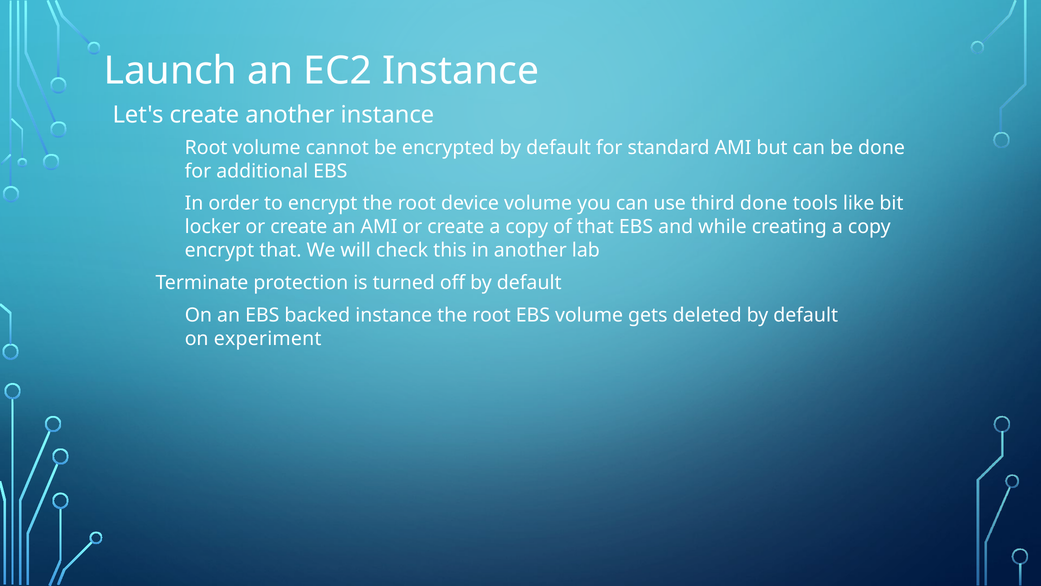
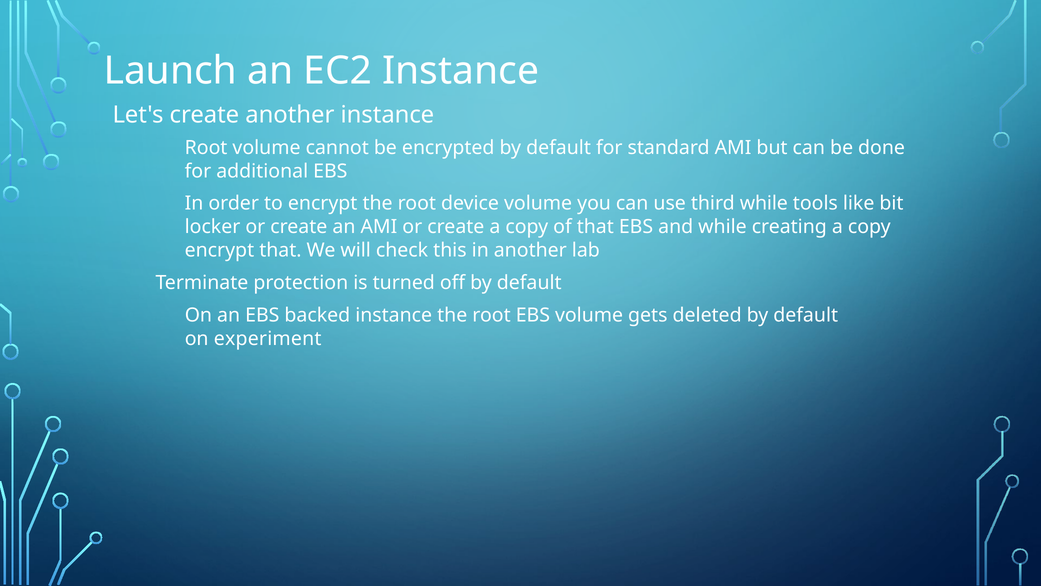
third done: done -> while (764, 203)
